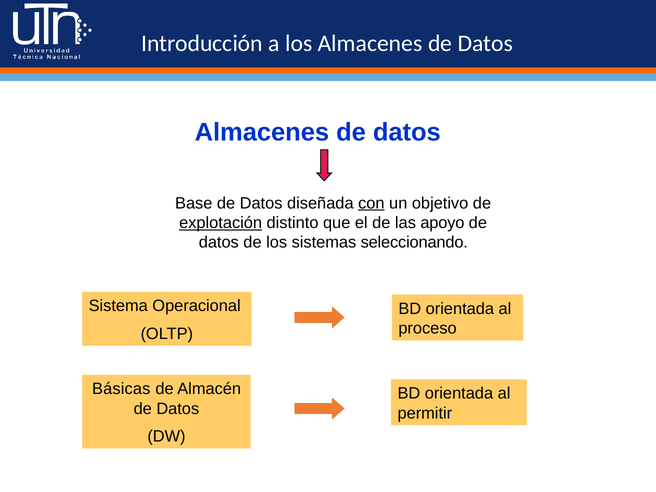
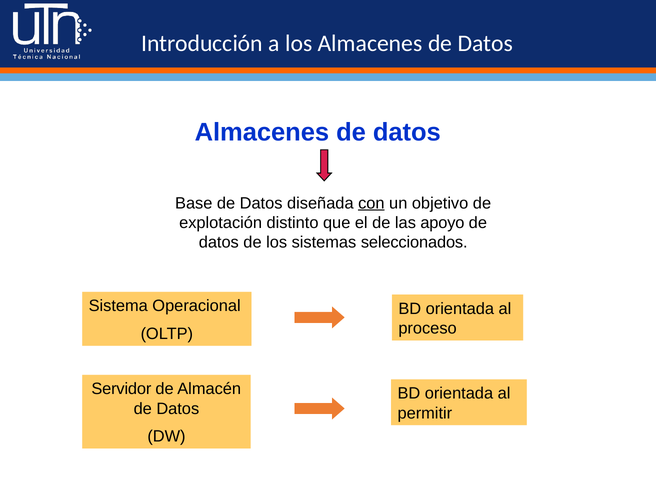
explotación underline: present -> none (221, 223)
seleccionando: seleccionando -> seleccionados (414, 242)
Básicas: Básicas -> Servidor (121, 389)
